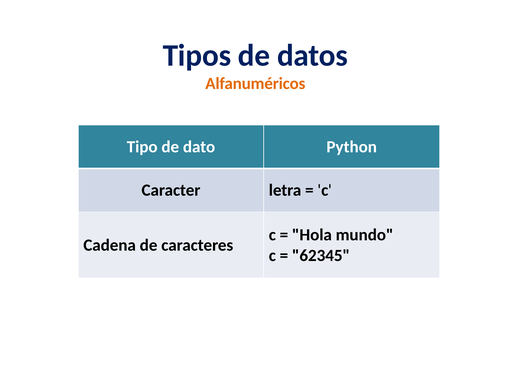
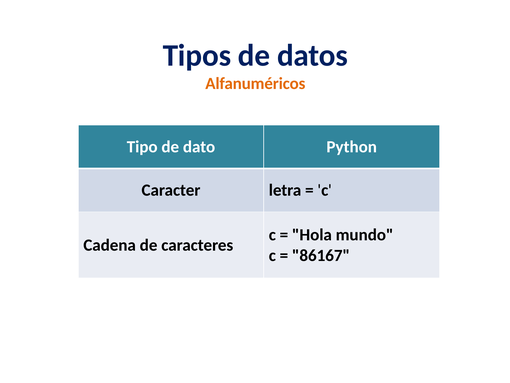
62345: 62345 -> 86167 (321, 255)
